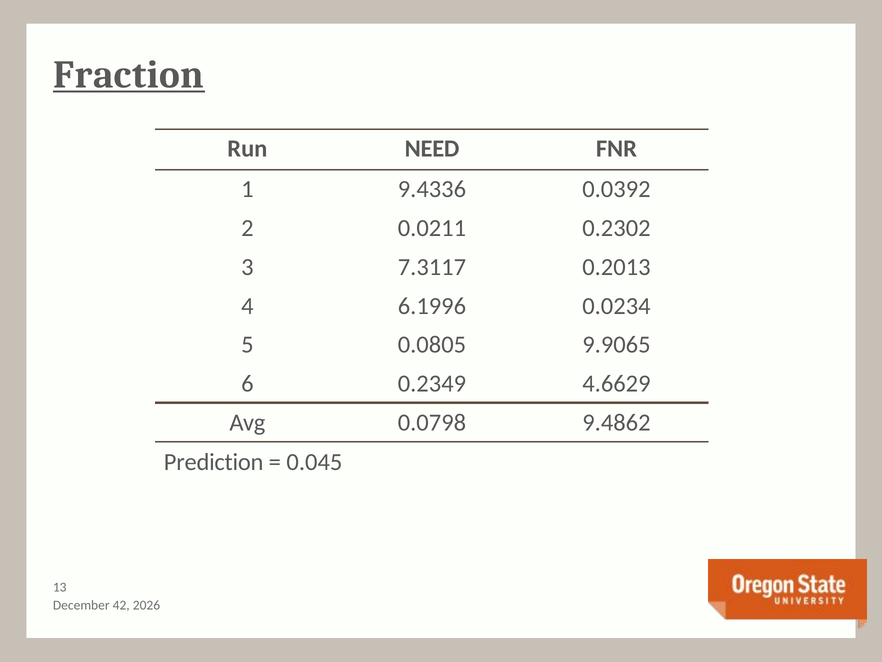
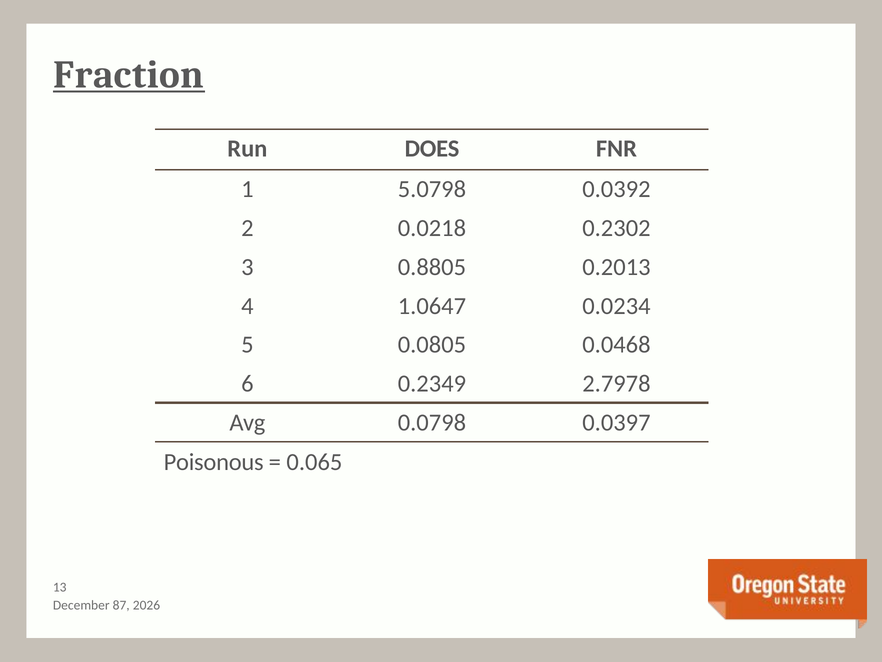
NEED: NEED -> DOES (432, 149)
9.4336: 9.4336 -> 5.0798 (432, 189)
0.0211: 0.0211 -> 0.0218 (432, 228)
7.3117: 7.3117 -> 0.8805 (432, 267)
6.1996: 6.1996 -> 1.0647 (432, 306)
9.9065: 9.9065 -> 0.0468 (616, 345)
4.6629: 4.6629 -> 2.7978 (616, 383)
9.4862: 9.4862 -> 0.0397 (616, 422)
Prediction: Prediction -> Poisonous (214, 462)
0.045: 0.045 -> 0.065 (314, 462)
42: 42 -> 87 (121, 605)
